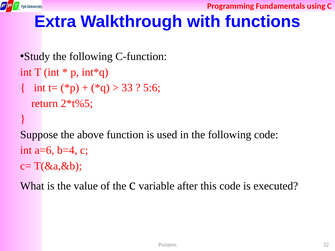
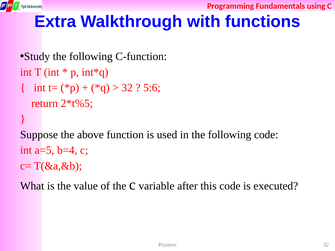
33: 33 -> 32 (127, 88)
a=6: a=6 -> a=5 (44, 150)
